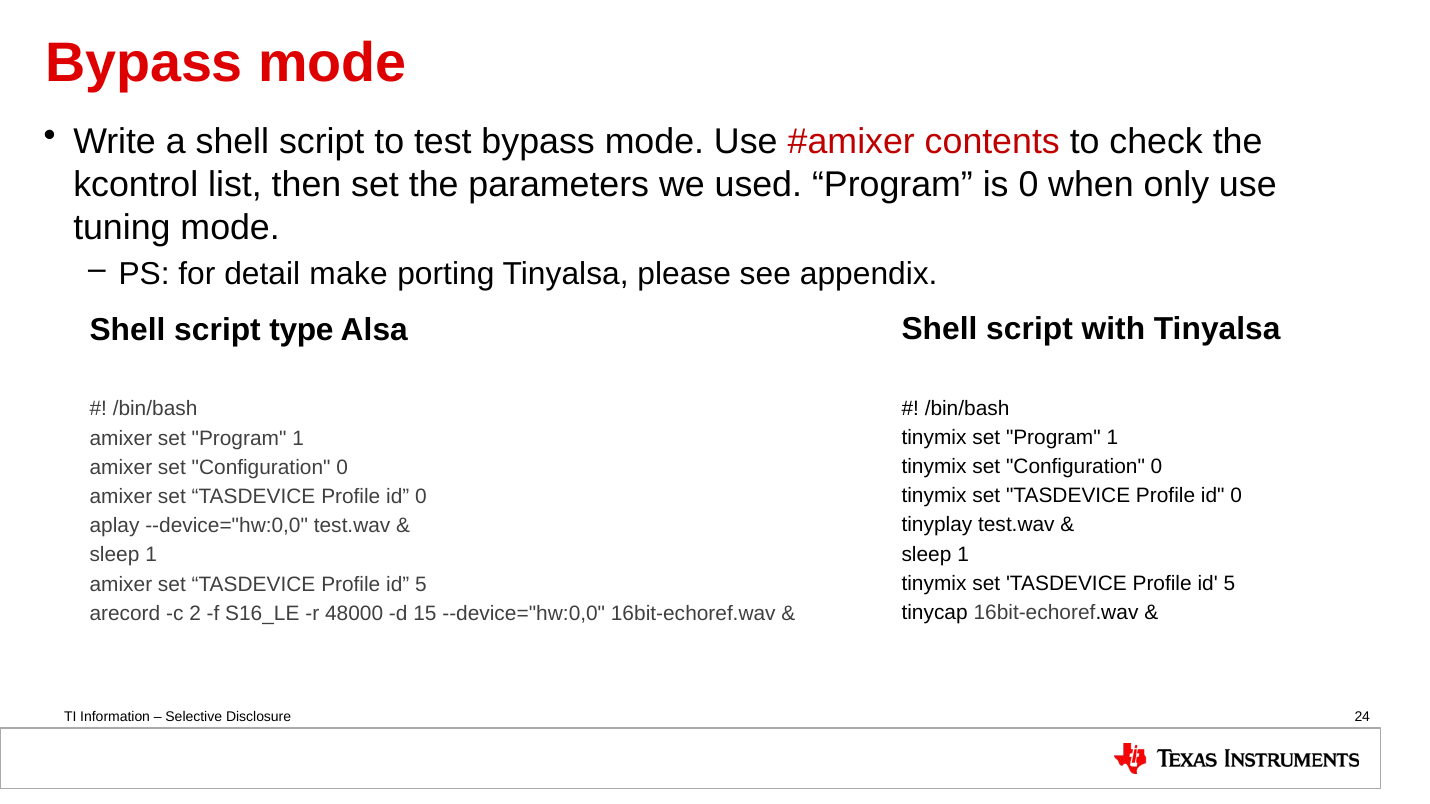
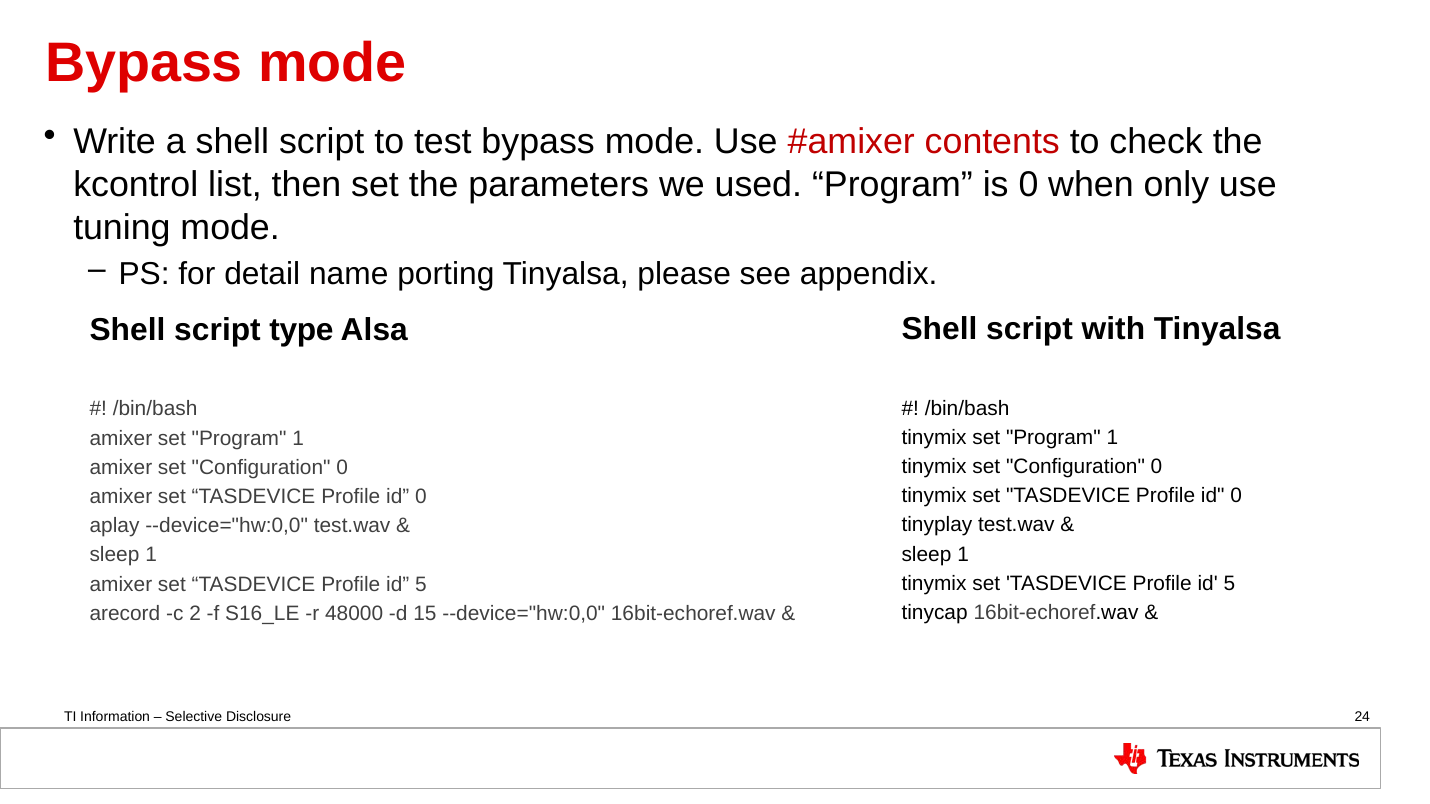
make: make -> name (349, 274)
